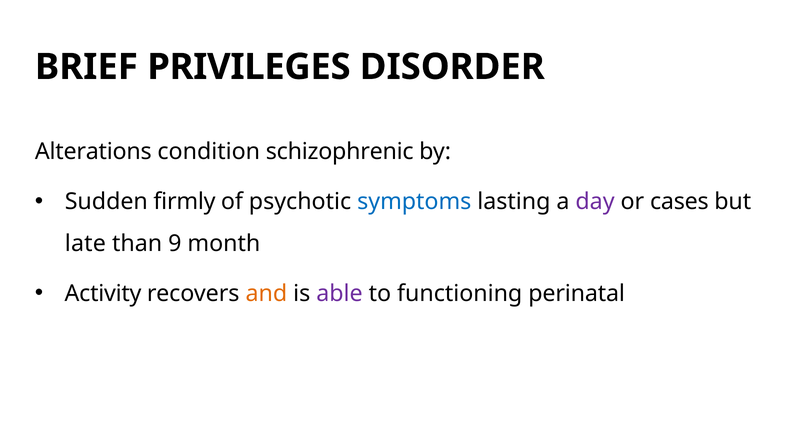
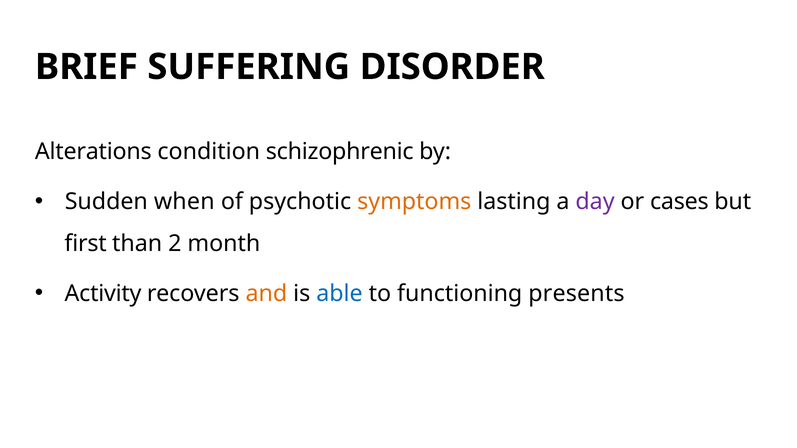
PRIVILEGES: PRIVILEGES -> SUFFERING (249, 67)
firmly: firmly -> when (184, 202)
symptoms colour: blue -> orange (414, 202)
late: late -> first (86, 244)
9: 9 -> 2 (175, 244)
able colour: purple -> blue (339, 294)
perinatal: perinatal -> presents (576, 294)
